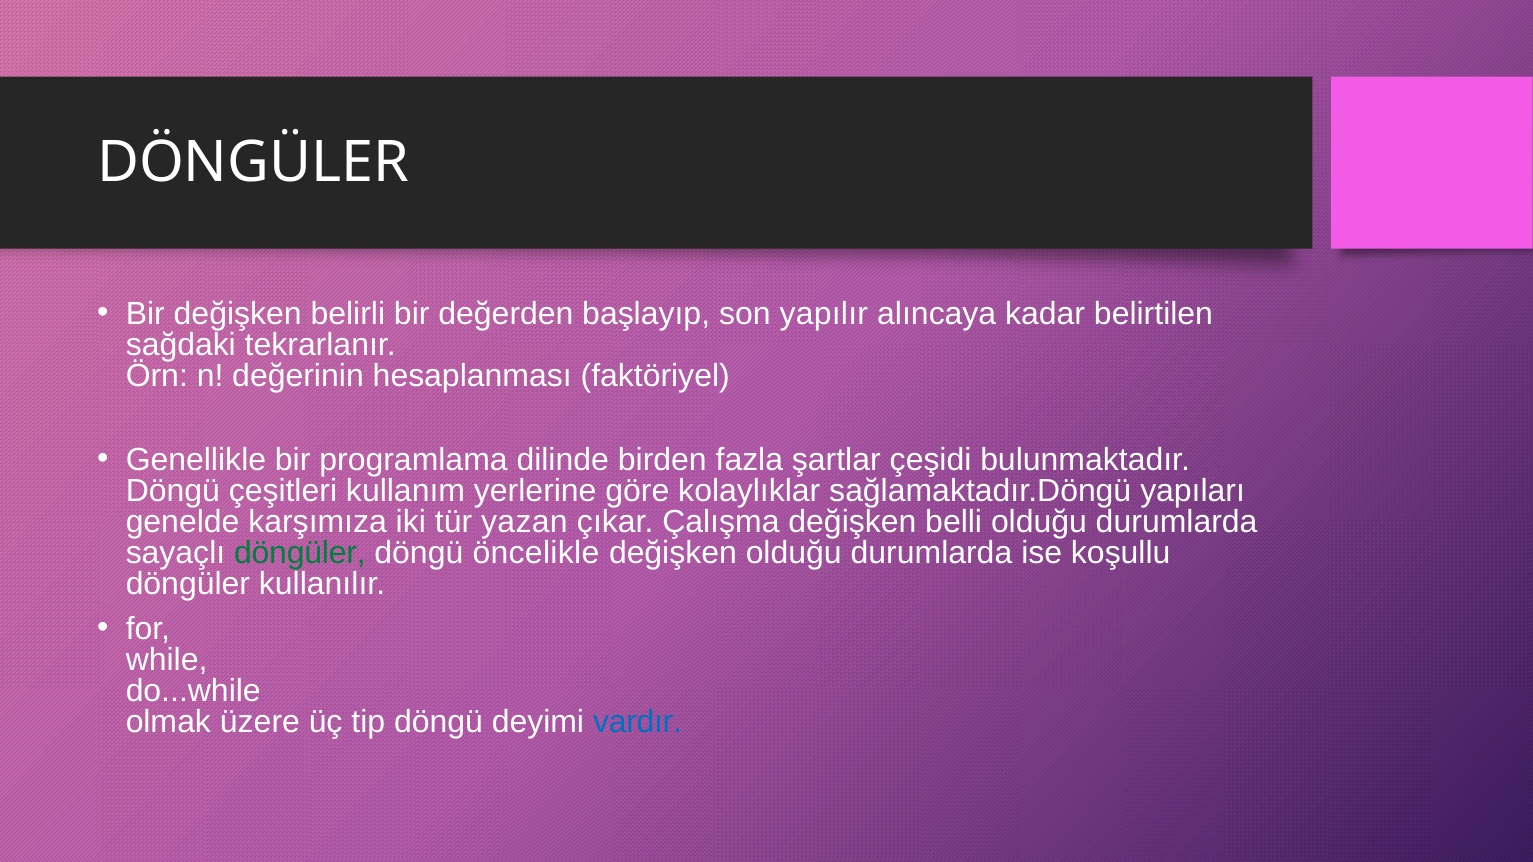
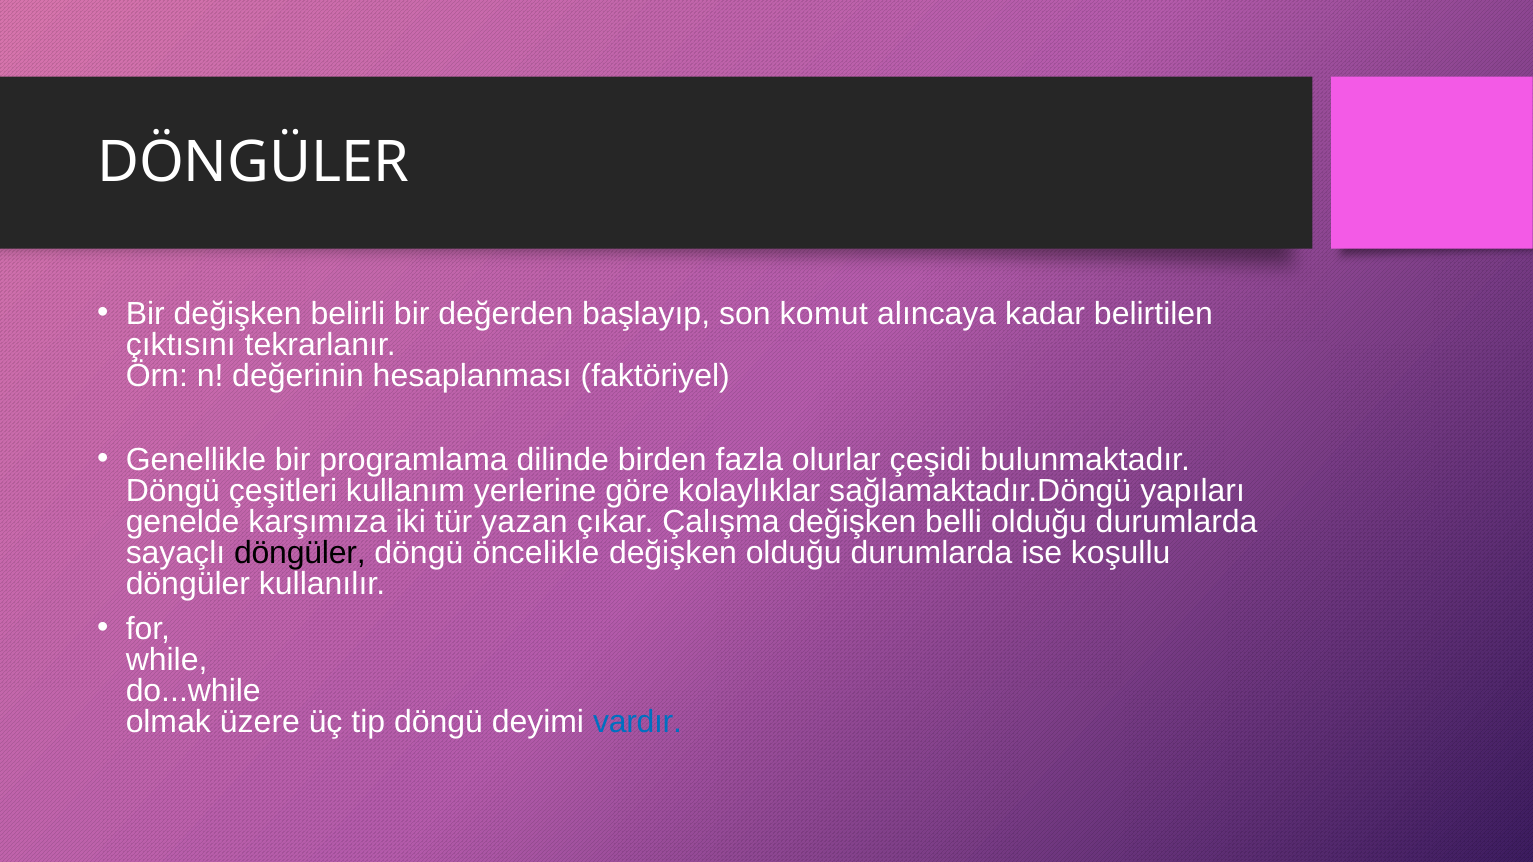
yapılır: yapılır -> komut (824, 314)
sağdaki: sağdaki -> çıktısını (181, 345)
şartlar: şartlar -> olurlar (836, 460)
döngüler colour: green -> black (300, 553)
